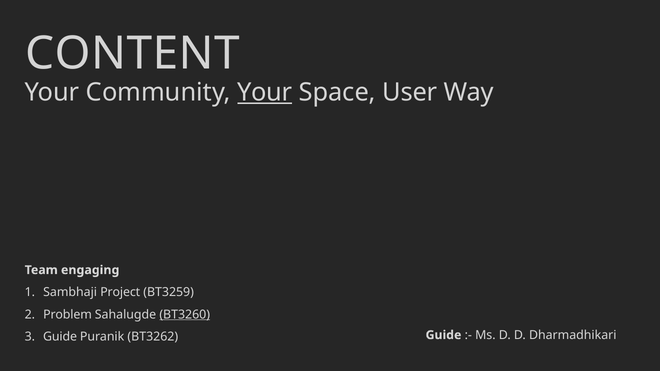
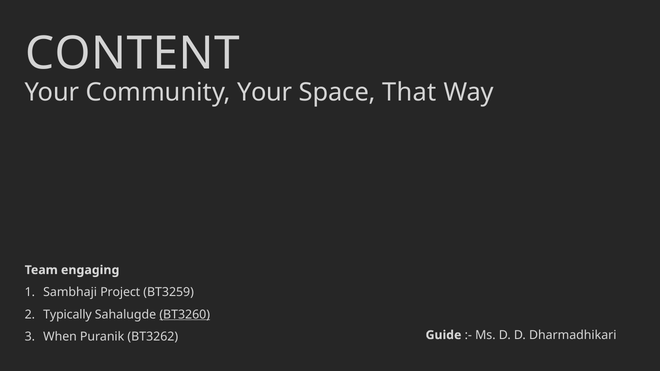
Your underline: present -> none (265, 93)
User: User -> That (410, 93)
Problem: Problem -> Typically (67, 315)
Guide: Guide -> When (60, 337)
